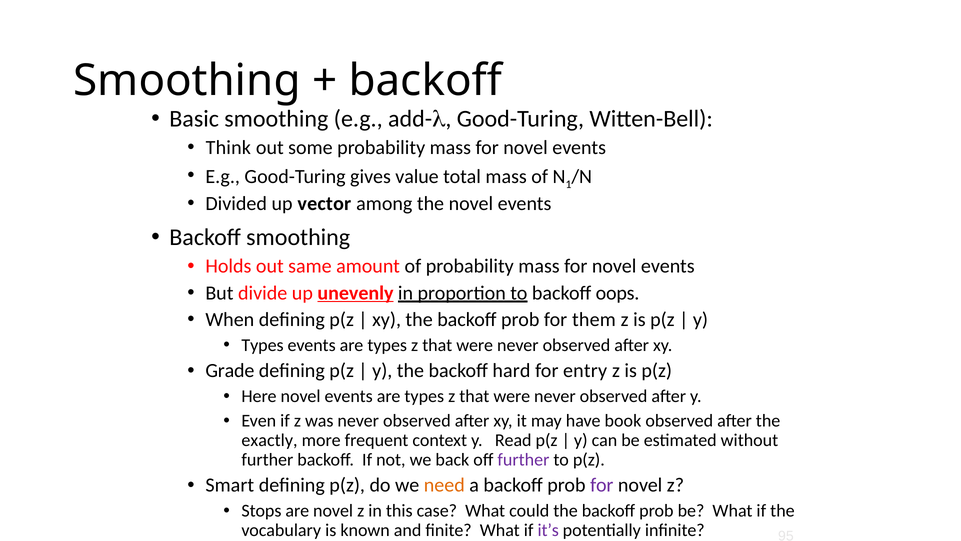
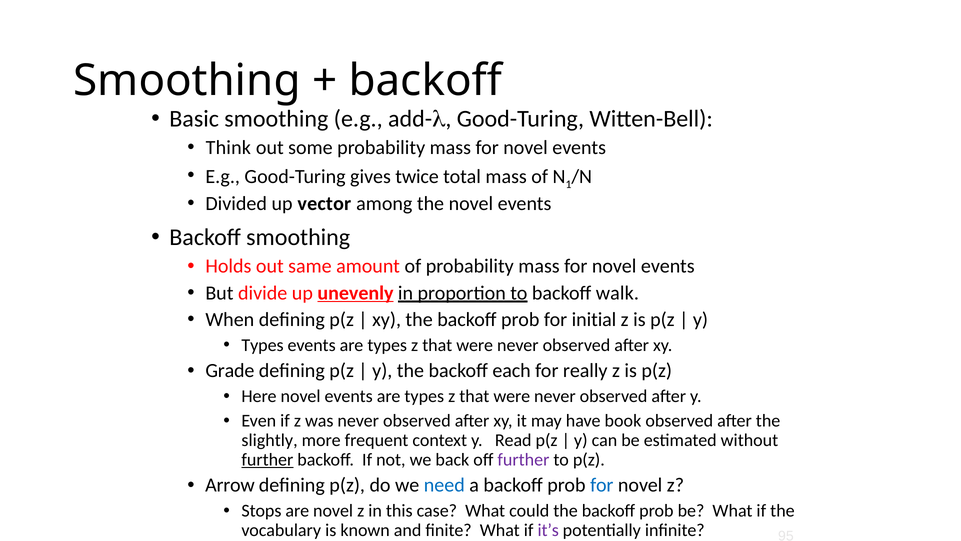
value: value -> twice (417, 176)
oops: oops -> walk (617, 293)
them: them -> initial (594, 319)
hard: hard -> each (512, 370)
entry: entry -> really (585, 370)
exactly: exactly -> slightly (270, 440)
further underline: none -> present (267, 459)
Smart: Smart -> Arrow (230, 485)
need colour: orange -> blue (444, 485)
for colour: purple -> blue (602, 485)
